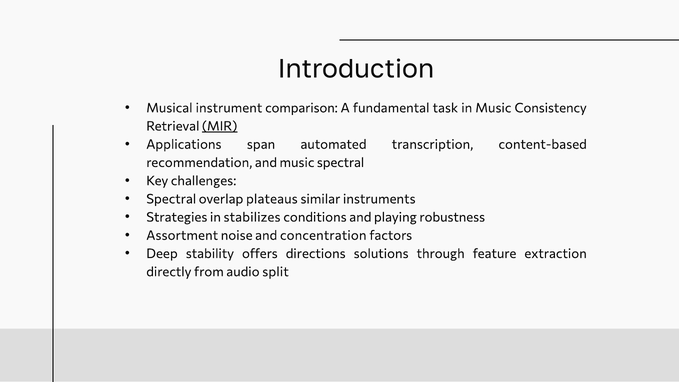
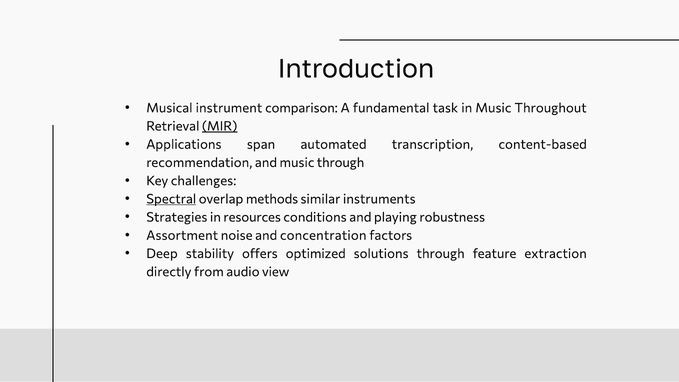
Consistency: Consistency -> Throughout (551, 108)
music spectral: spectral -> through (341, 163)
Spectral underline: none -> present (171, 199)
plateaus: plateaus -> methods (272, 199)
stabilizes: stabilizes -> resources (252, 217)
directions: directions -> optimized (316, 254)
split: split -> view (276, 272)
